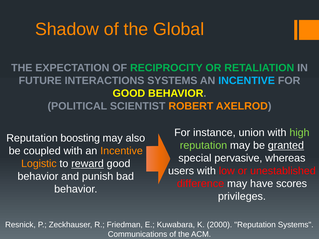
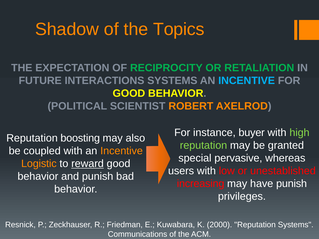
Global: Global -> Topics (179, 29)
union: union -> buyer (252, 133)
granted underline: present -> none (286, 146)
difference: difference -> increasing (201, 184)
have scores: scores -> punish (292, 184)
